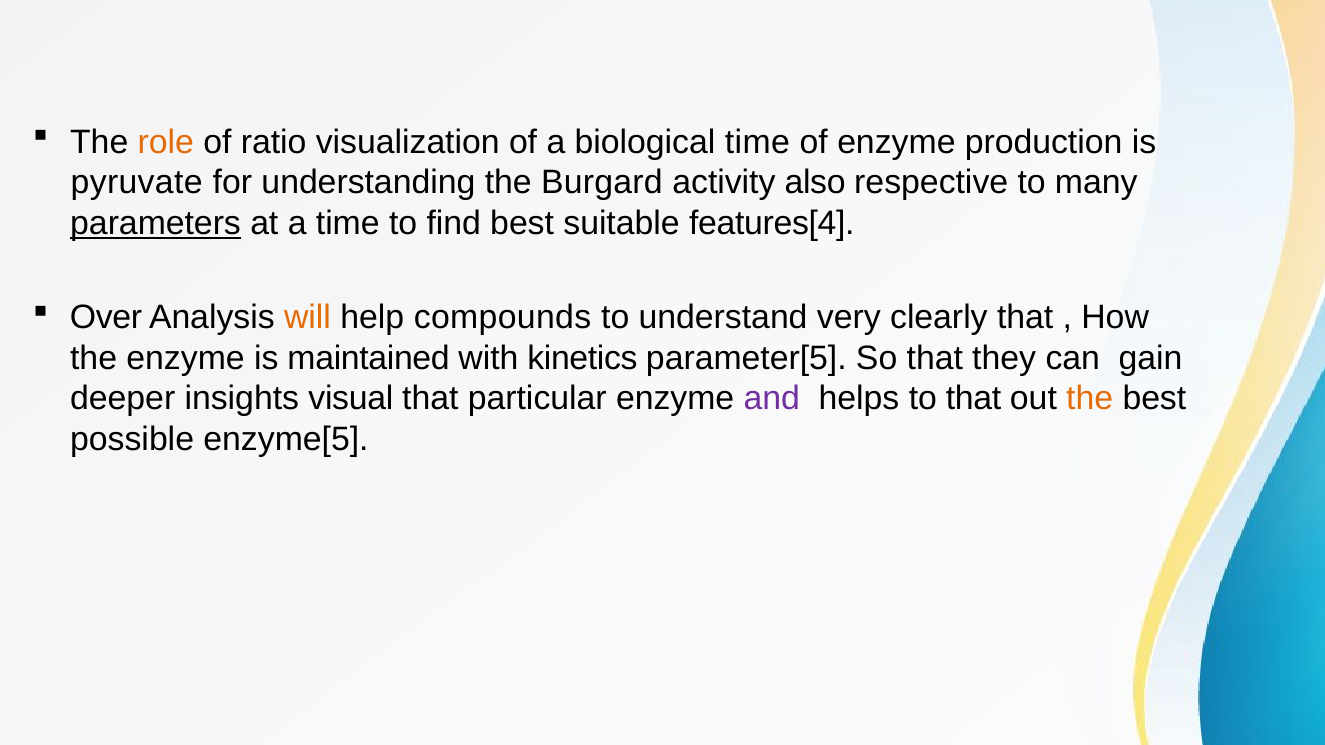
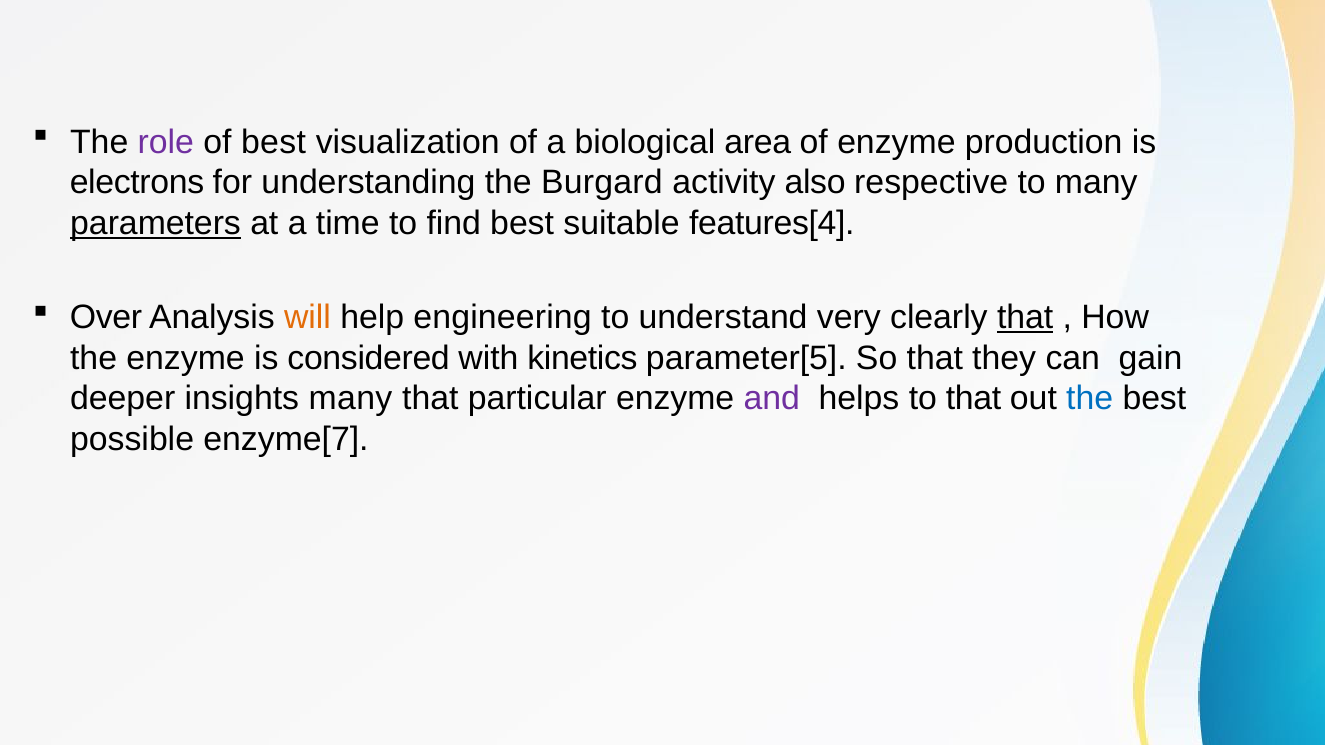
role colour: orange -> purple (166, 142)
of ratio: ratio -> best (273, 142)
biological time: time -> area (758, 142)
pyruvate: pyruvate -> electrons (137, 183)
compounds: compounds -> engineering (503, 318)
that underline: none -> present (1025, 318)
maintained: maintained -> considered (369, 358)
insights visual: visual -> many (351, 399)
the colour: orange -> blue (1090, 399)
enzyme[5: enzyme[5 -> enzyme[7 (286, 440)
